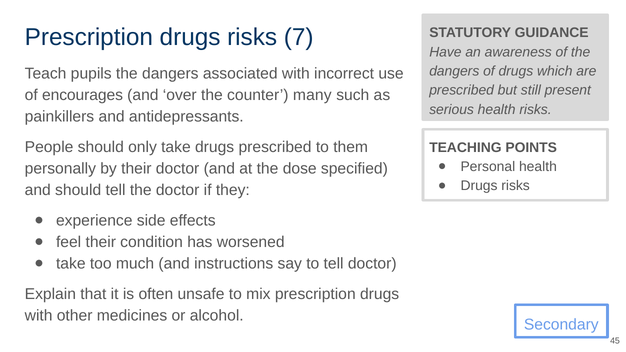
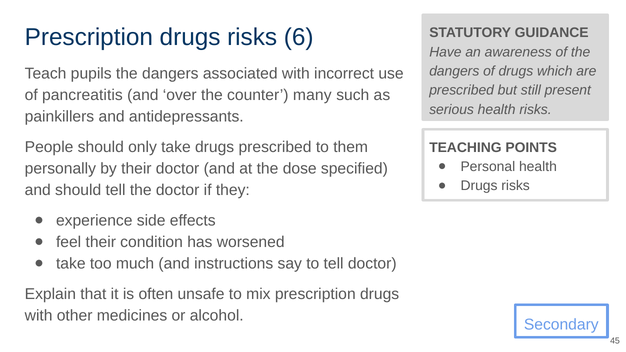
7: 7 -> 6 (299, 37)
encourages: encourages -> pancreatitis (82, 95)
